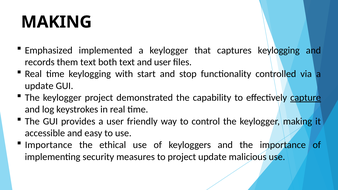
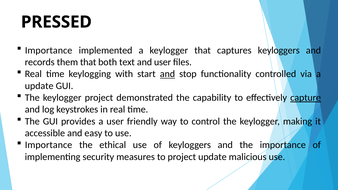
MAKING: MAKING -> PRESSED (56, 22)
Emphasized: Emphasized -> Importance (49, 50)
captures keylogging: keylogging -> keyloggers (279, 50)
them text: text -> that (88, 62)
and underline: none -> present (167, 74)
